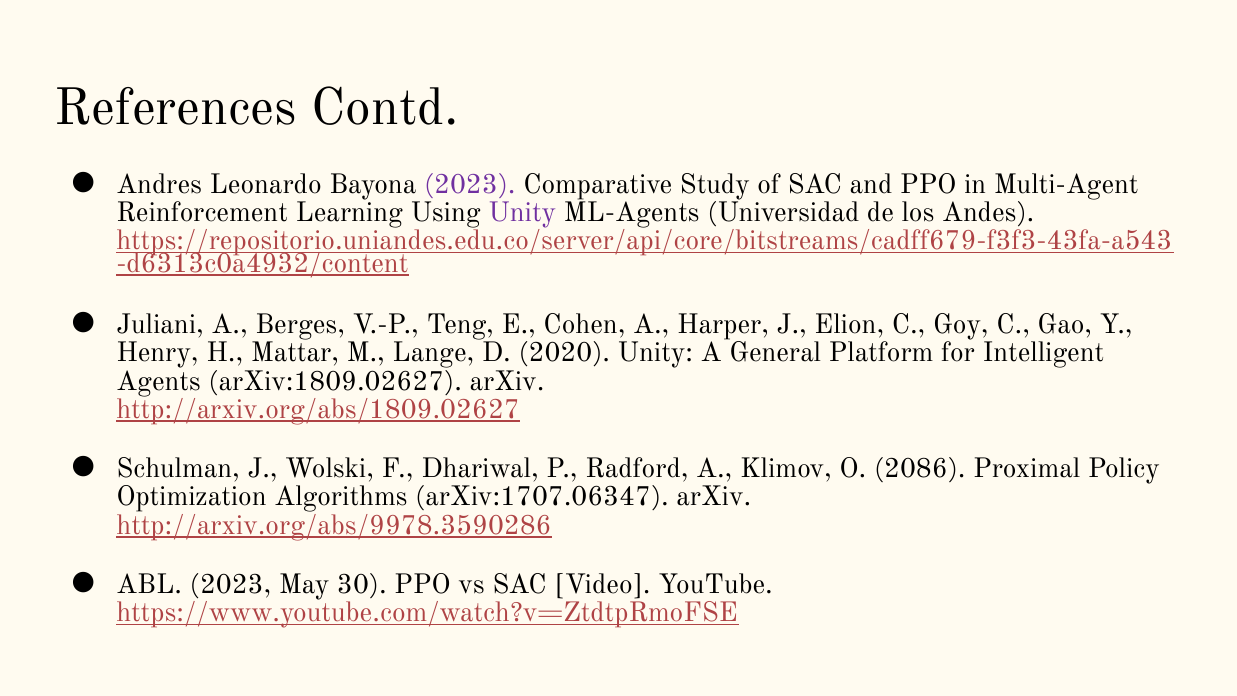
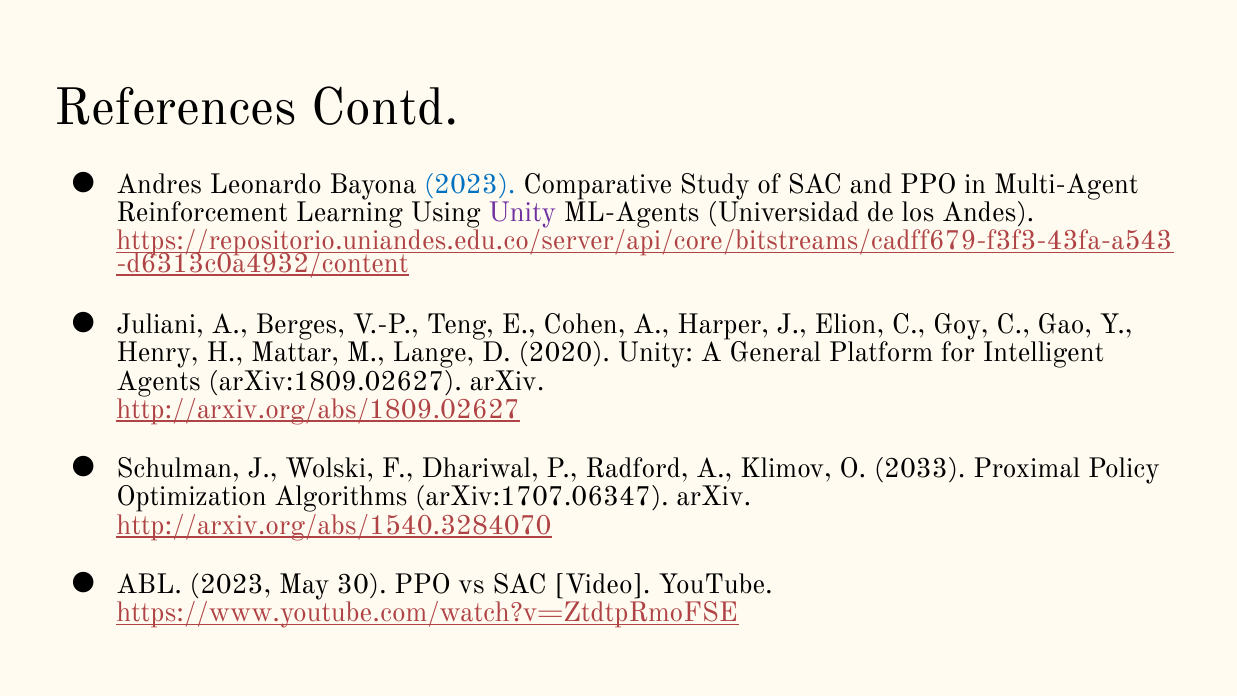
2023 colour: purple -> blue (470, 184)
2086: 2086 -> 2033 (920, 469)
http://arxiv.org/abs/9978.3590286: http://arxiv.org/abs/9978.3590286 -> http://arxiv.org/abs/1540.3284070 (334, 525)
